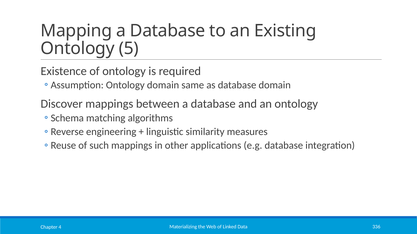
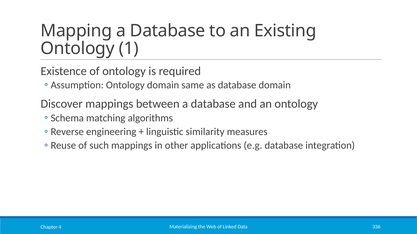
5: 5 -> 1 (129, 49)
